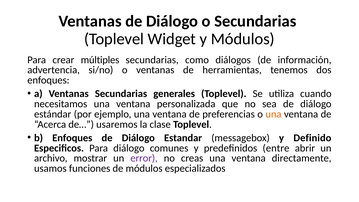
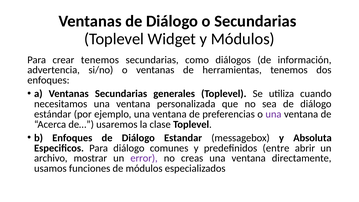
crear múltiples: múltiples -> tenemos (100, 60)
una colour: orange -> purple (273, 114)
Definido: Definido -> Absoluta (312, 138)
